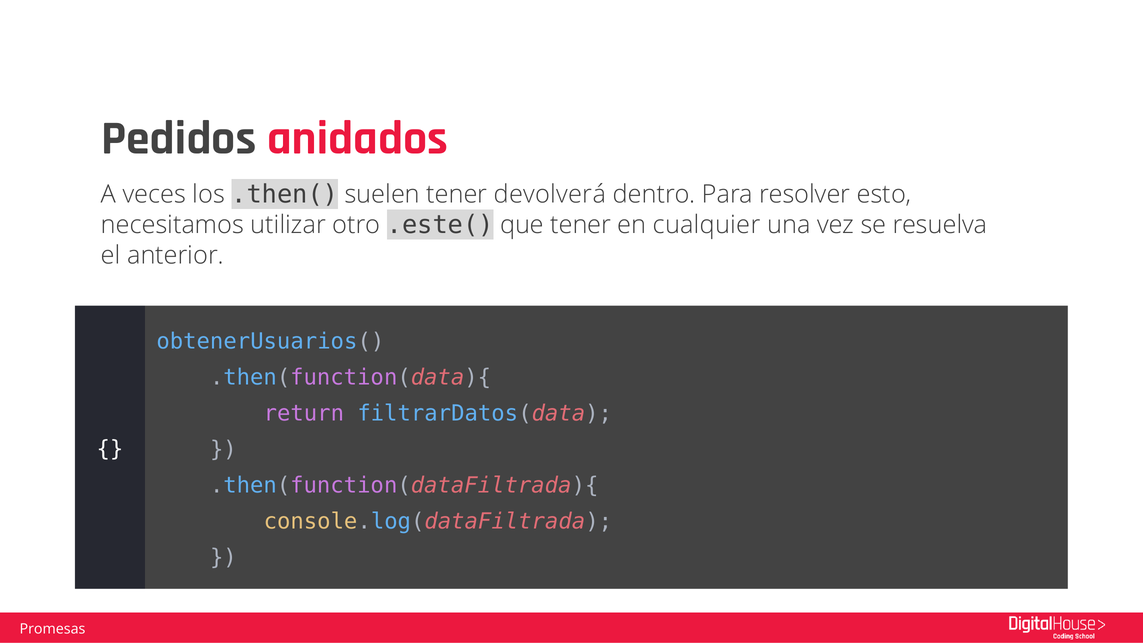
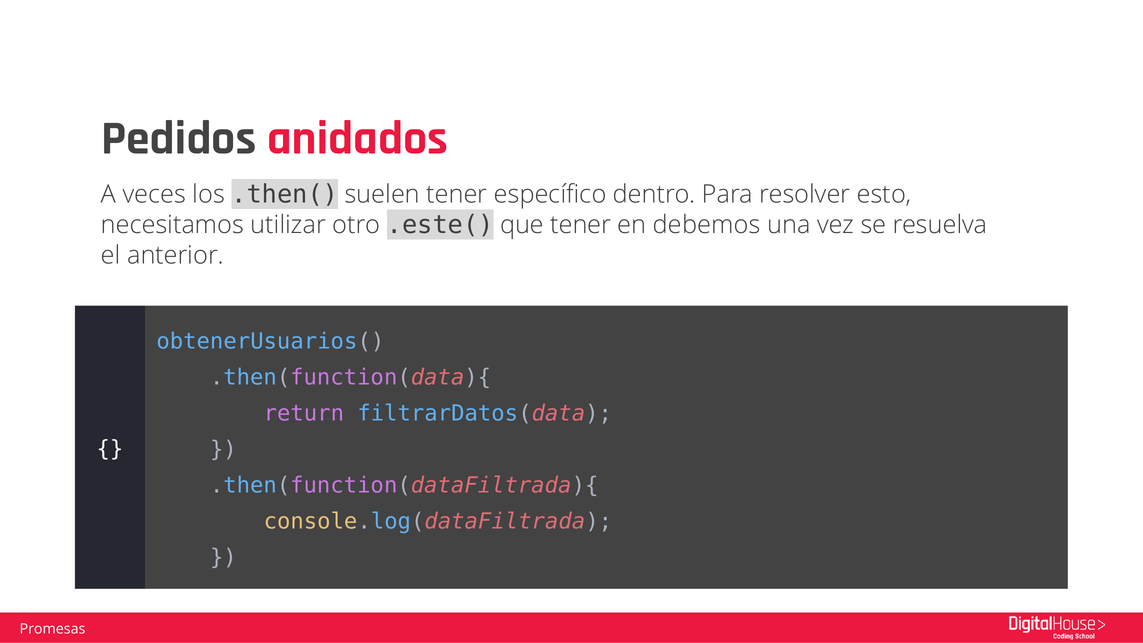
devolverá: devolverá -> específico (550, 194)
cualquier: cualquier -> debemos (707, 225)
